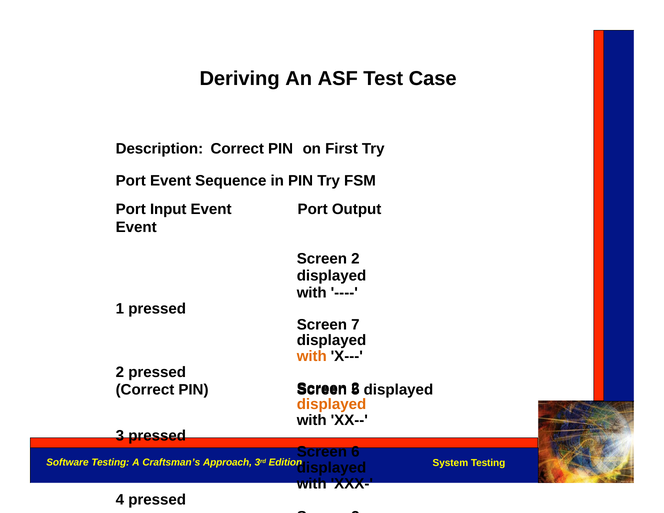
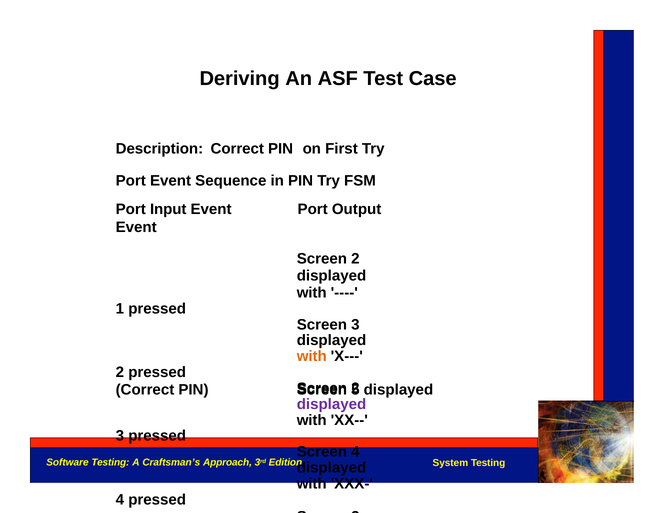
Screen 7: 7 -> 3 (355, 325)
displayed colour: orange -> purple (332, 404)
Screen 6: 6 -> 4 (355, 452)
